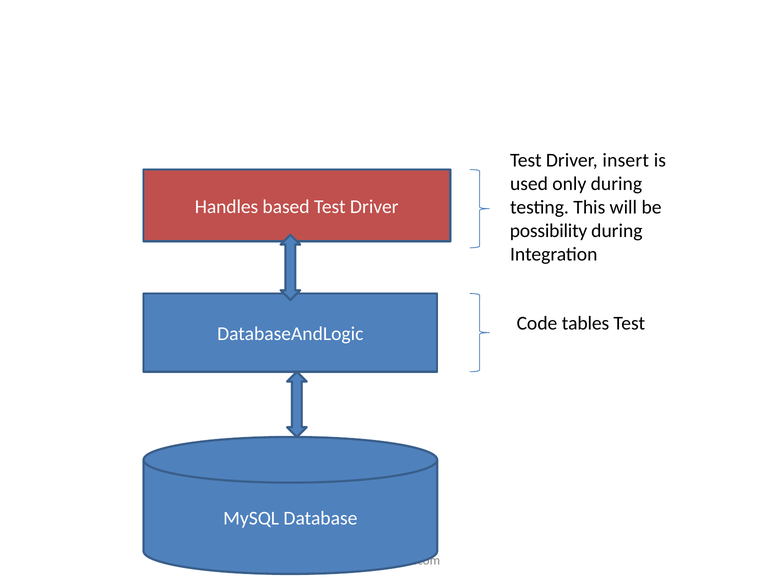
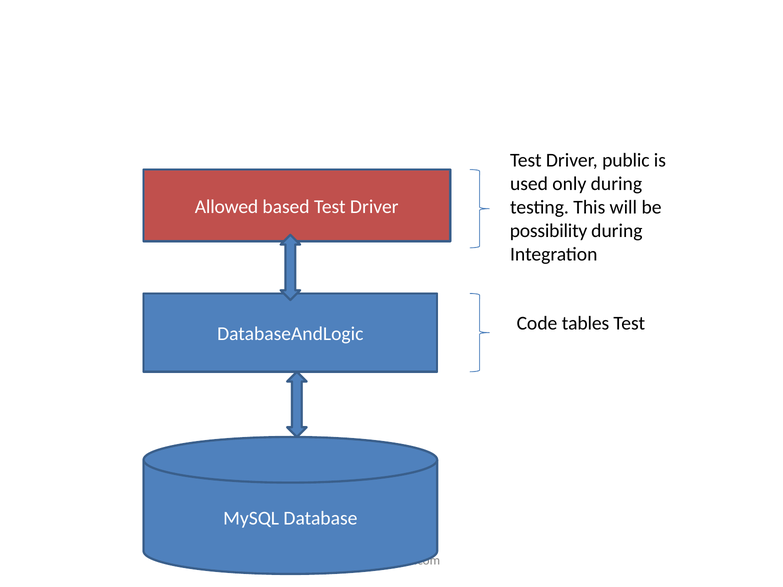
insert: insert -> public (626, 160)
Handles: Handles -> Allowed (227, 207)
